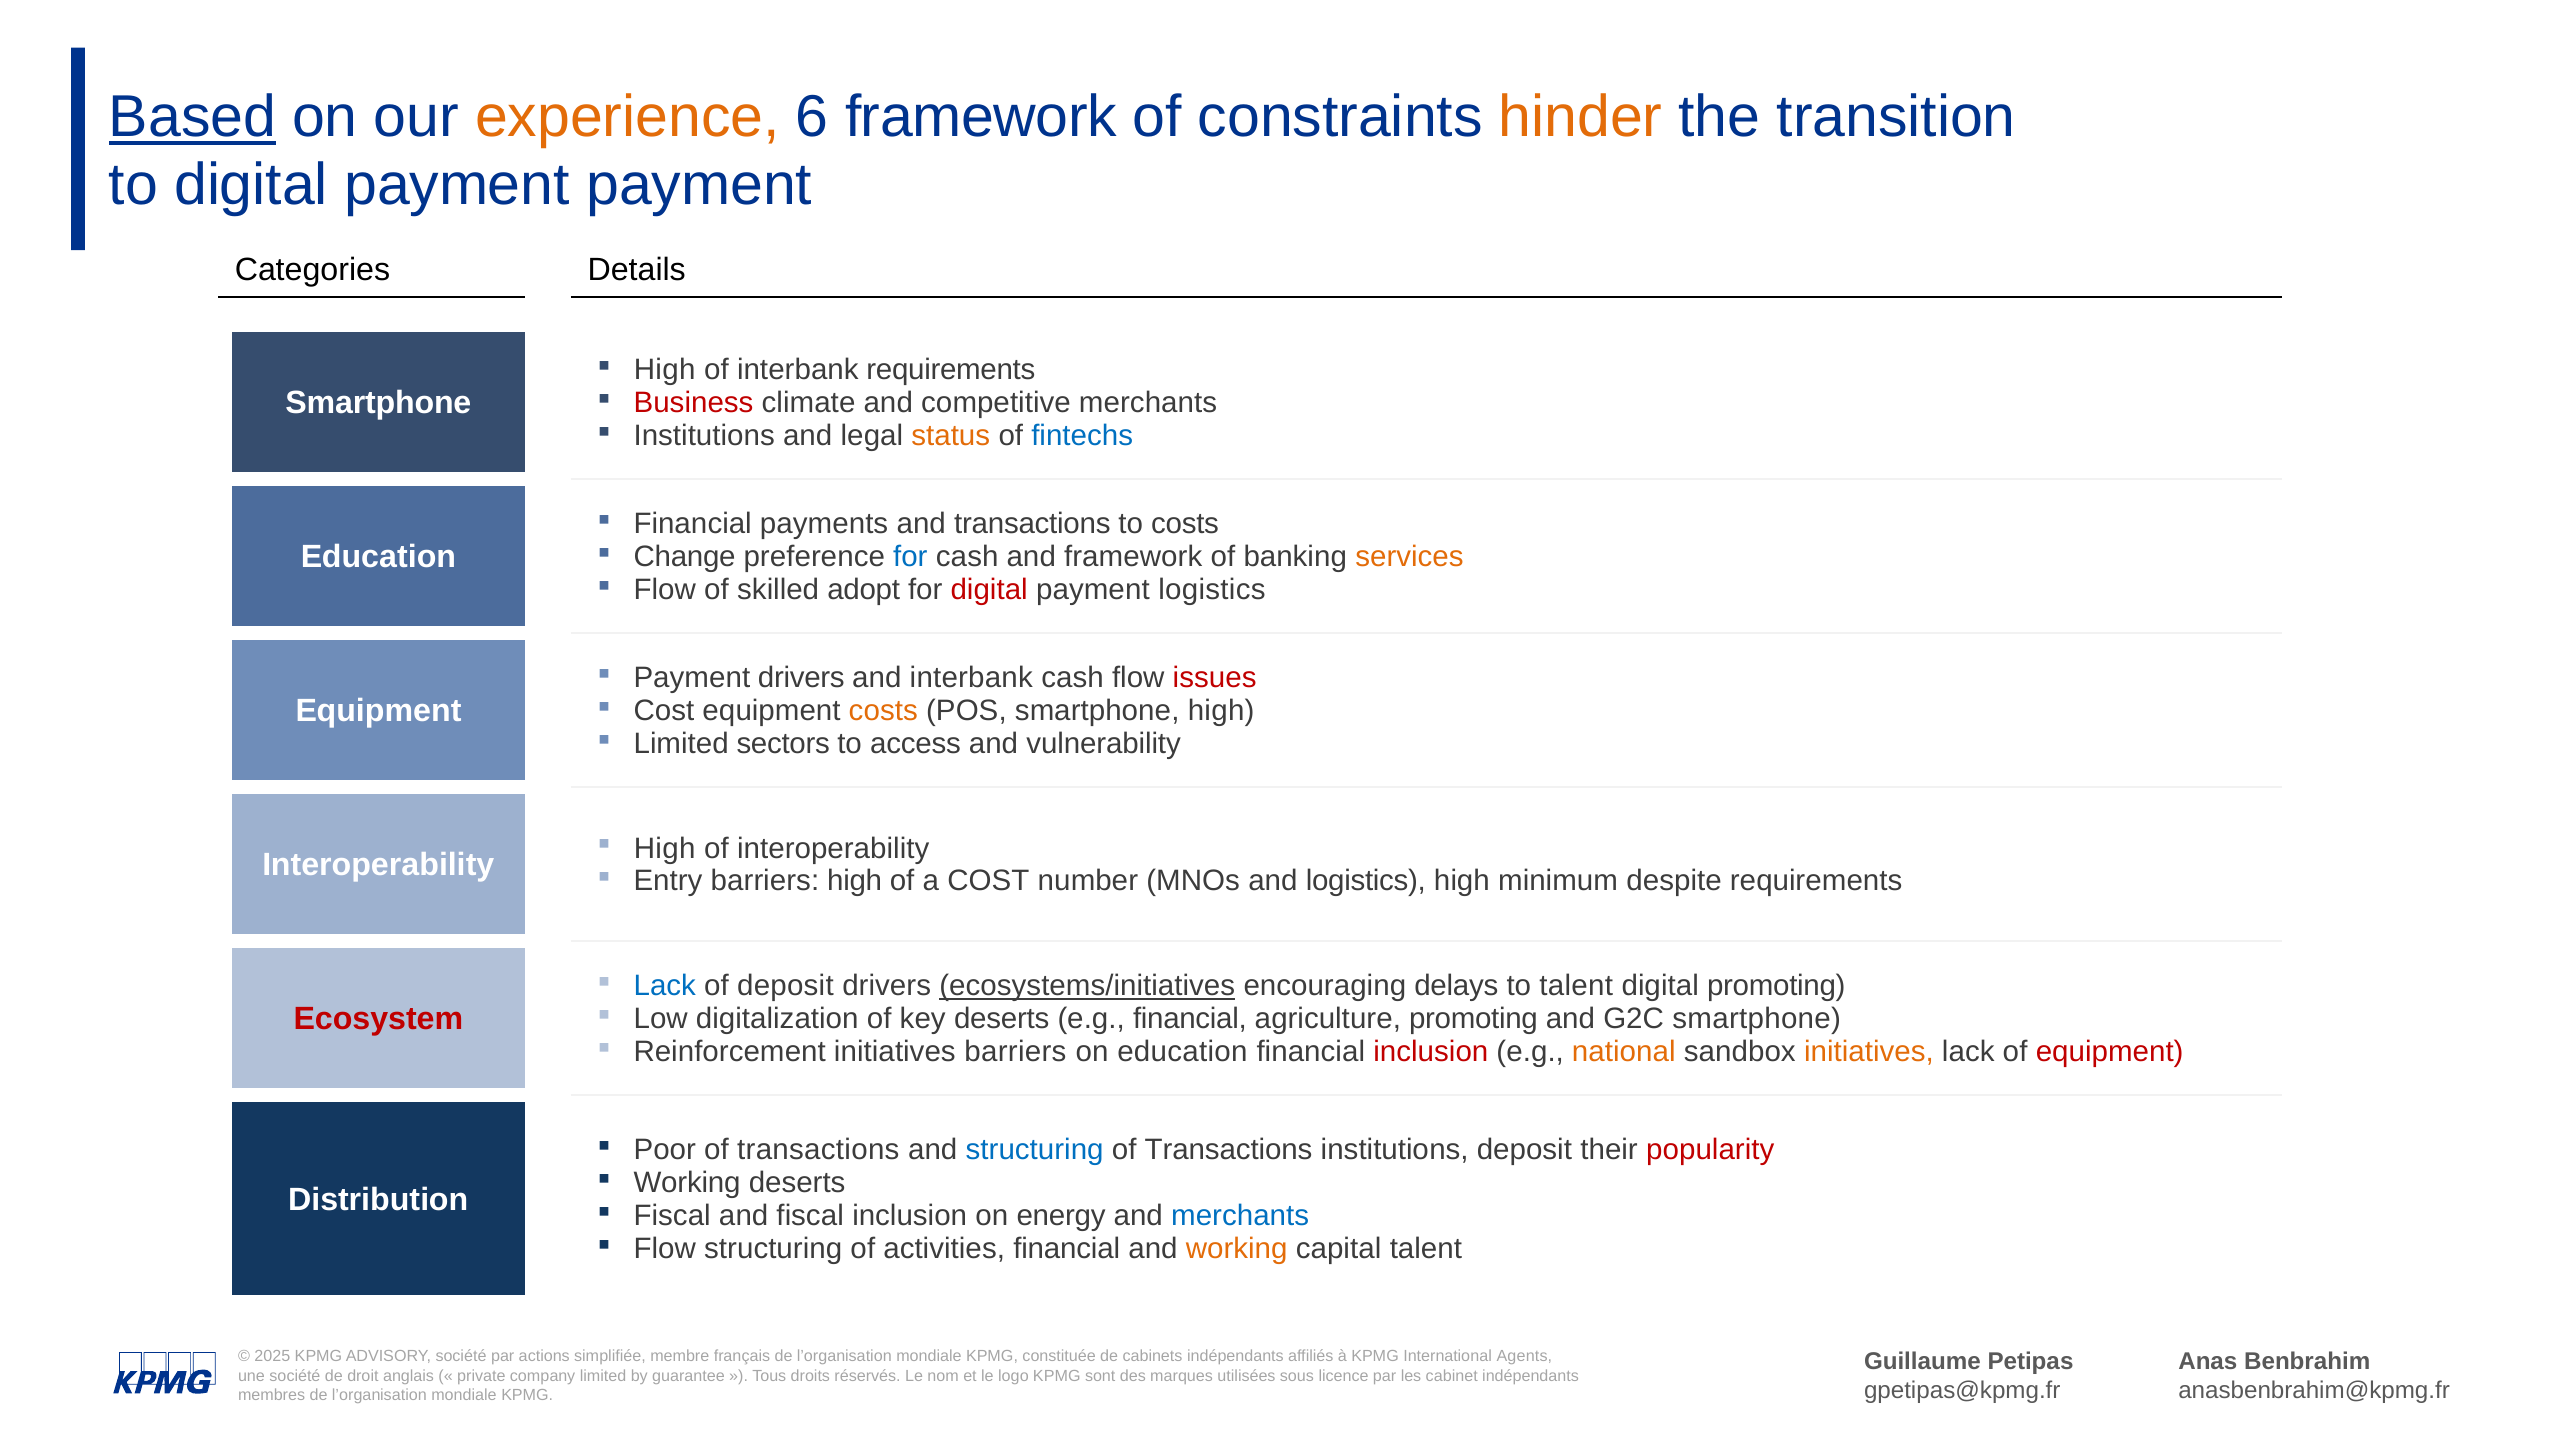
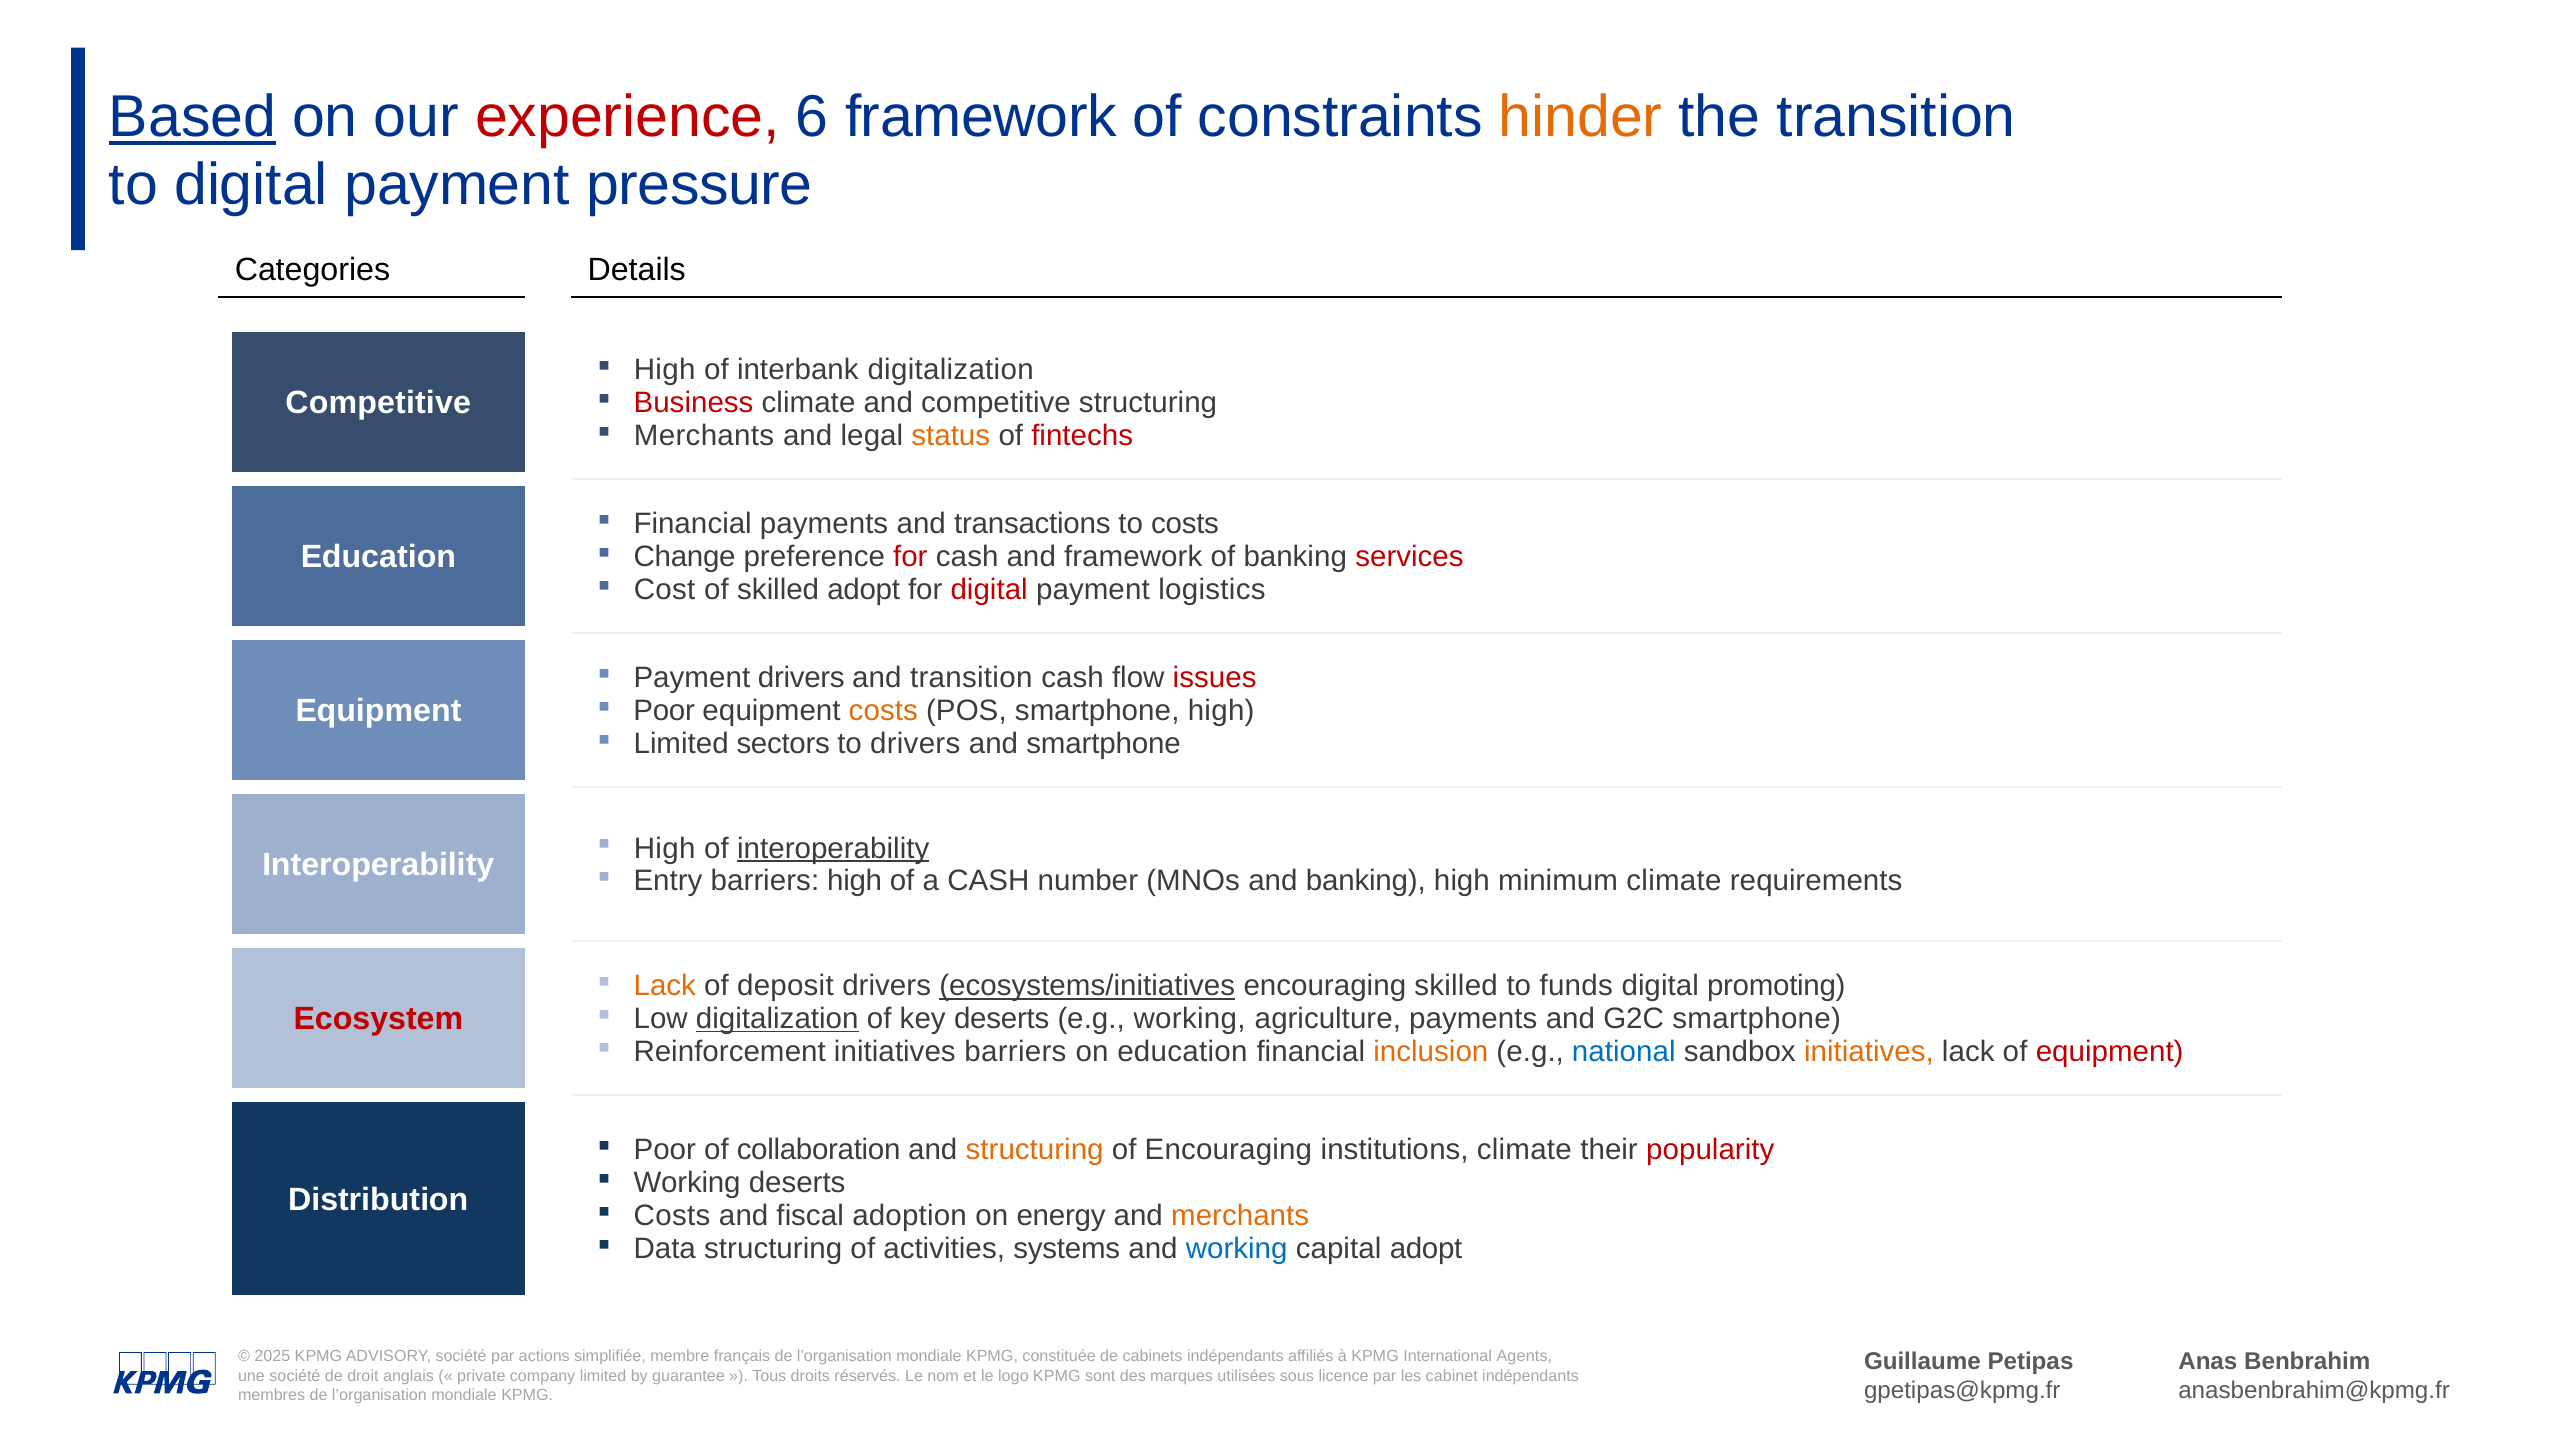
experience colour: orange -> red (627, 117)
payment payment: payment -> pressure (699, 185)
interbank requirements: requirements -> digitalization (951, 370)
Smartphone: Smartphone -> Competitive (378, 403)
competitive merchants: merchants -> structuring (1148, 403)
Institutions: Institutions -> Merchants (704, 436)
fintechs colour: blue -> red (1082, 436)
for colour: blue -> red (910, 557)
services colour: orange -> red (1410, 557)
Flow: Flow -> Cost (665, 590)
and interbank: interbank -> transition (971, 678)
Cost: Cost -> Poor (664, 711)
to access: access -> drivers (915, 744)
and vulnerability: vulnerability -> smartphone (1104, 744)
interoperability underline: none -> present (833, 848)
a COST: COST -> CASH (988, 881)
and logistics: logistics -> banking (1366, 881)
minimum despite: despite -> climate (1674, 881)
Lack colour: blue -> orange (665, 986)
encouraging delays: delays -> skilled (1456, 986)
to talent: talent -> funds (1576, 986)
digitalization underline: none -> present (777, 1019)
e.g financial: financial -> working (1190, 1019)
agriculture promoting: promoting -> payments (1473, 1019)
inclusion colour: red -> orange (1431, 1052)
national colour: orange -> blue (1624, 1052)
transactions: transactions -> collaboration (819, 1150)
structuring colour: blue -> orange (1035, 1150)
Transactions: Transactions -> Encouraging (1228, 1150)
institutions deposit: deposit -> climate (1524, 1150)
Fiscal: Fiscal -> Costs (672, 1216)
fiscal inclusion: inclusion -> adoption (910, 1216)
merchants colour: blue -> orange (1240, 1216)
Flow: Flow -> Data (665, 1249)
activities financial: financial -> systems (1067, 1249)
working colour: orange -> blue (1237, 1249)
capital talent: talent -> adopt (1426, 1249)
